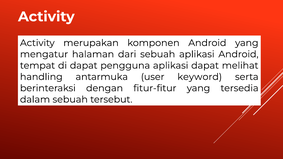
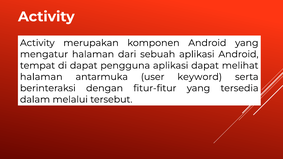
handling: handling -> halaman (41, 77)
dalam sebuah: sebuah -> melalui (70, 100)
